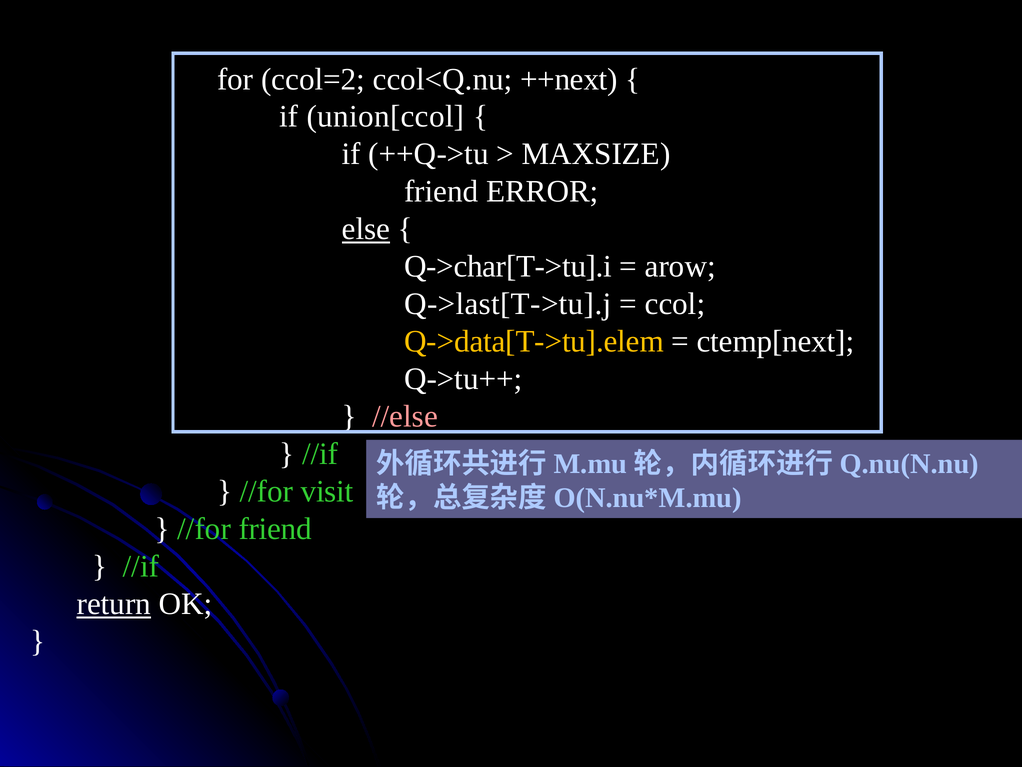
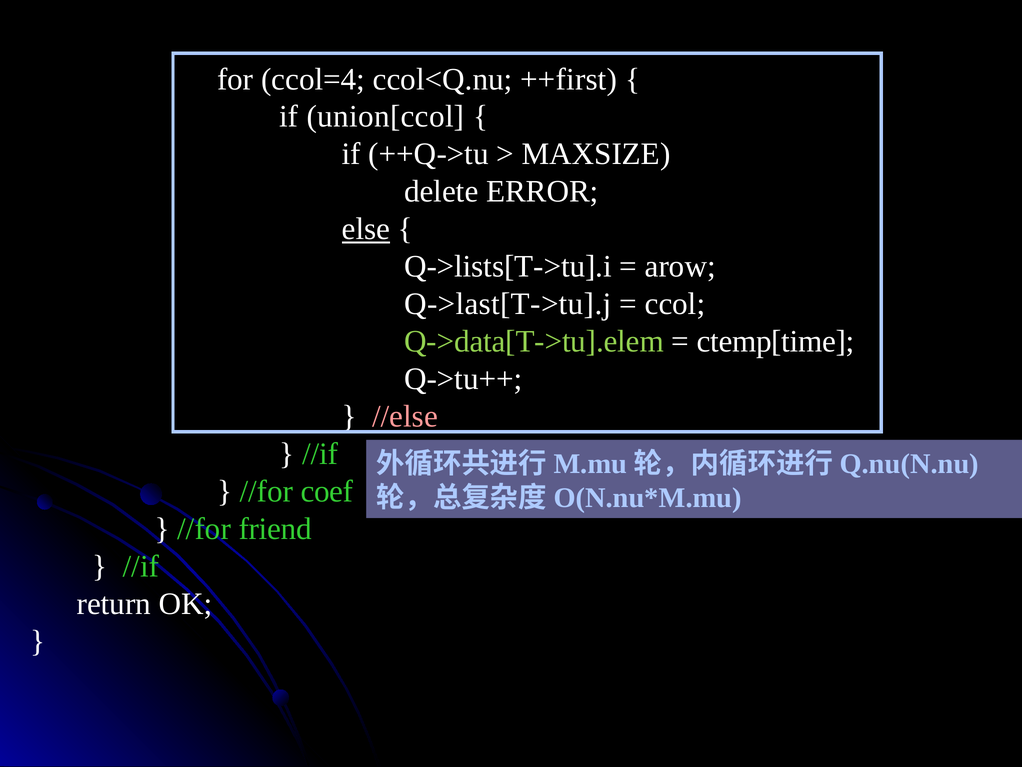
ccol=2: ccol=2 -> ccol=4 (313, 79)
++next: ++next -> ++first (569, 79)
friend: friend -> delete (441, 192)
Q->char[T->tu].i: Q->char[T->tu].i -> Q->lists[T->tu].i (508, 266)
Q->data[T->tu].elem colour: yellow -> light green (534, 341)
ctemp[next: ctemp[next -> ctemp[time (776, 341)
visit: visit -> coef (327, 491)
return underline: present -> none (114, 604)
